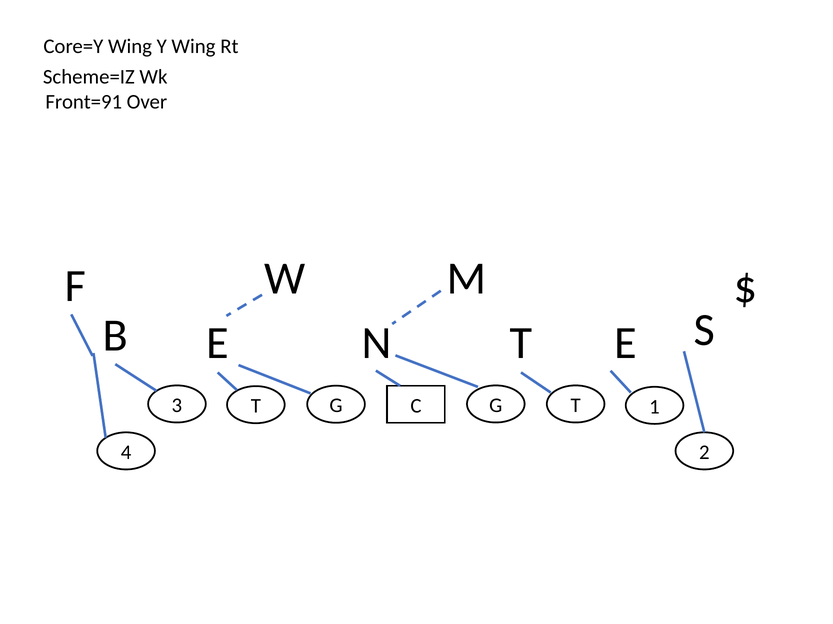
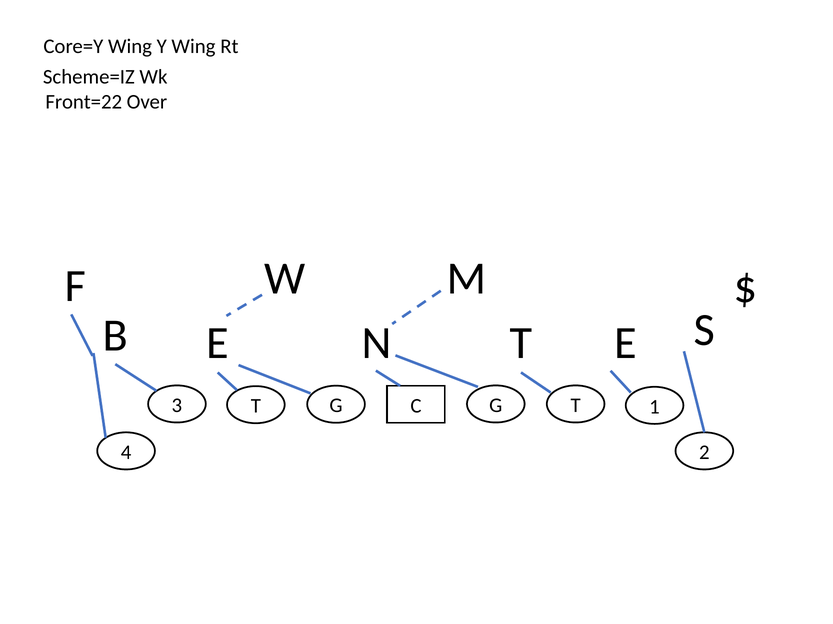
Front=91: Front=91 -> Front=22 (84, 102)
